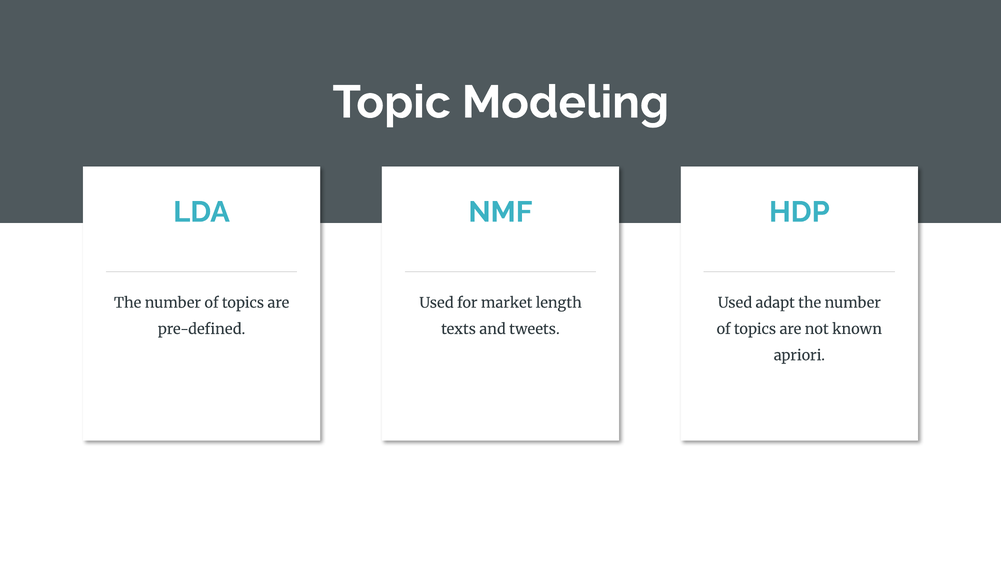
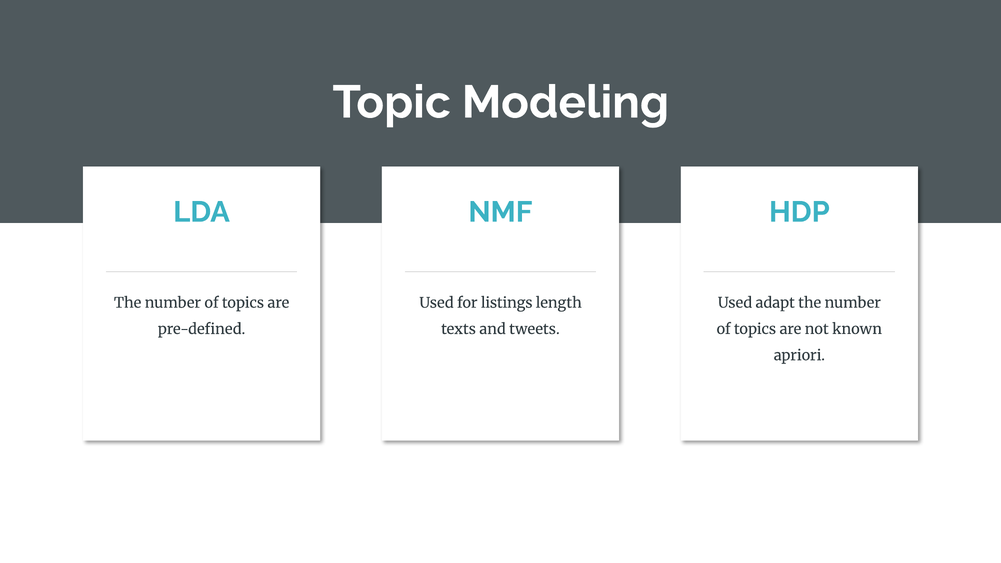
market: market -> listings (507, 303)
